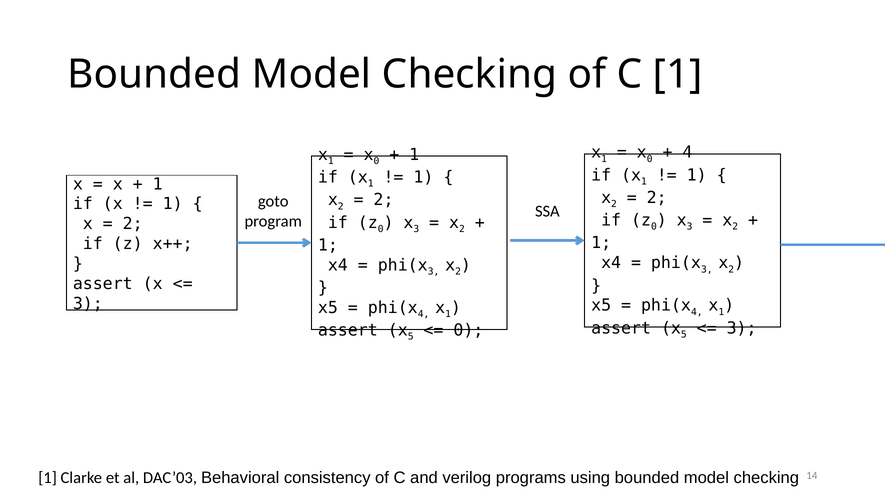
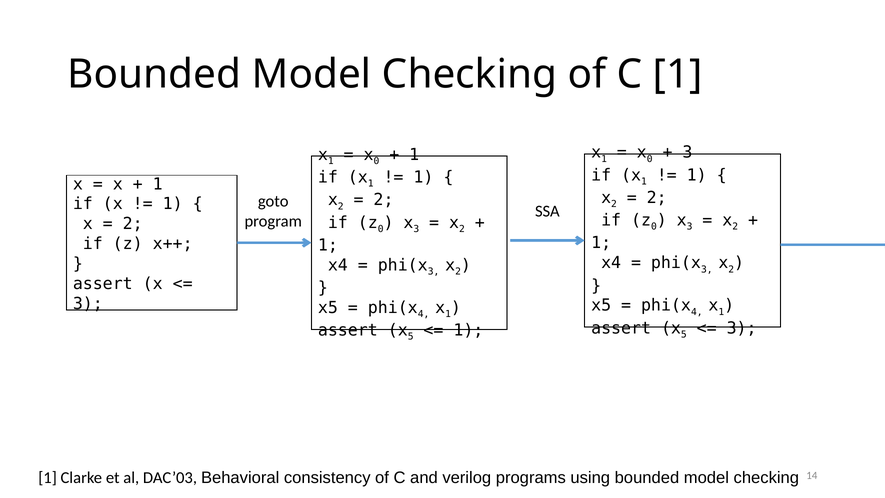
4: 4 -> 3 (687, 152)
0: 0 -> 1 (468, 330)
